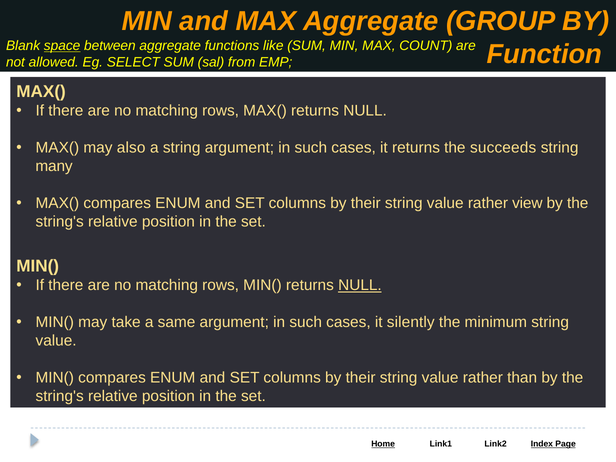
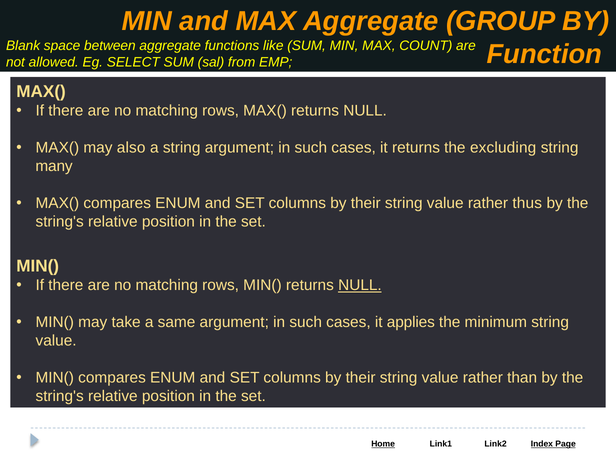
space underline: present -> none (62, 46)
succeeds: succeeds -> excluding (503, 148)
view: view -> thus (527, 203)
silently: silently -> applies (411, 322)
